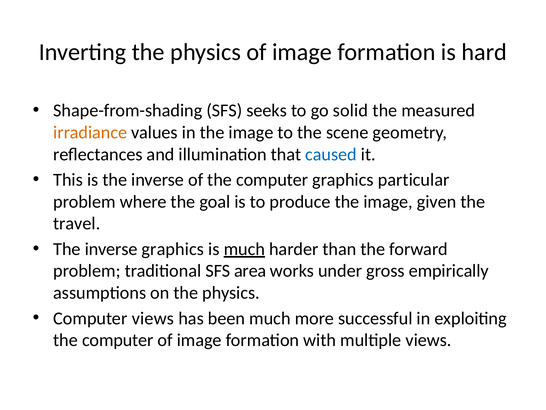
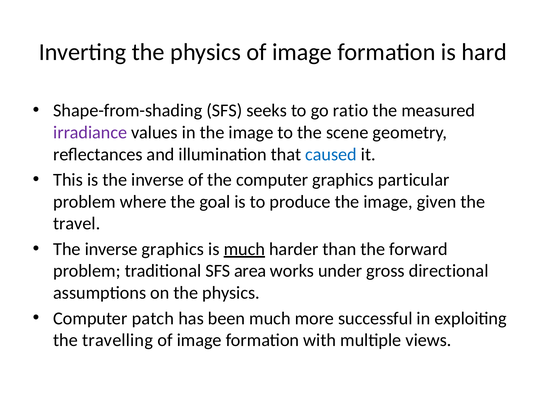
solid: solid -> ratio (351, 110)
irradiance colour: orange -> purple (90, 132)
empirically: empirically -> directional (449, 271)
Computer views: views -> patch (153, 318)
computer: computer -> travelling (118, 340)
